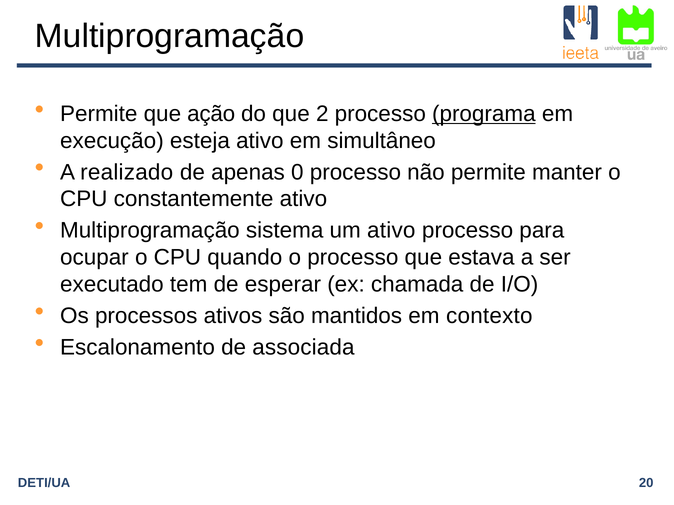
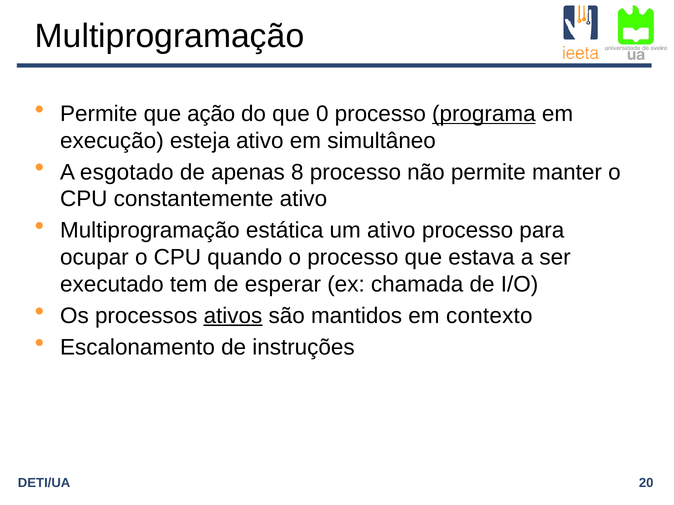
2: 2 -> 0 (322, 114)
realizado: realizado -> esgotado (127, 172)
0: 0 -> 8 (297, 172)
sistema: sistema -> estática (285, 231)
ativos underline: none -> present (233, 316)
associada: associada -> instruções (304, 348)
